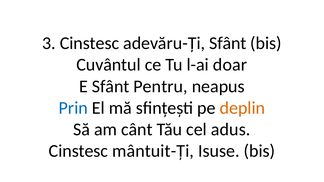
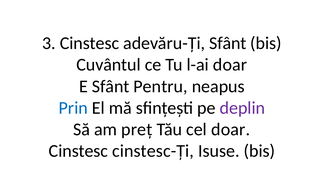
deplin colour: orange -> purple (242, 108)
cânt: cânt -> preț (137, 130)
cel adus: adus -> doar (231, 130)
mântuit-Ți: mântuit-Ți -> cinstesc-Ți (153, 151)
